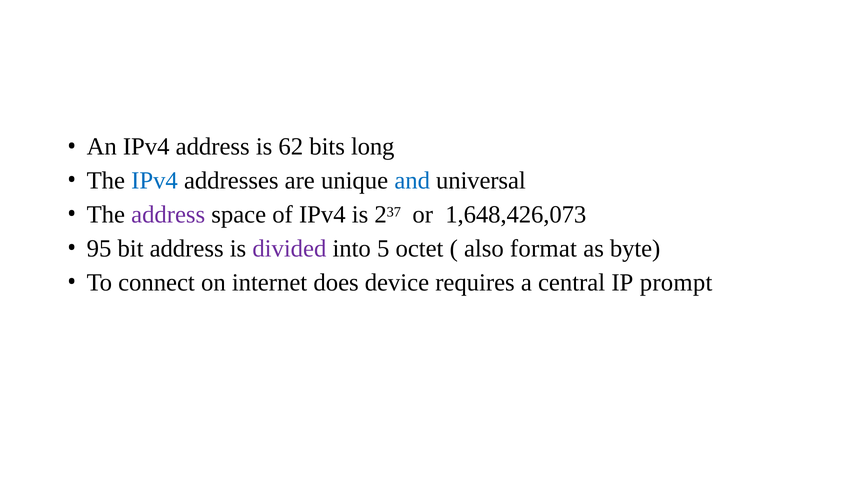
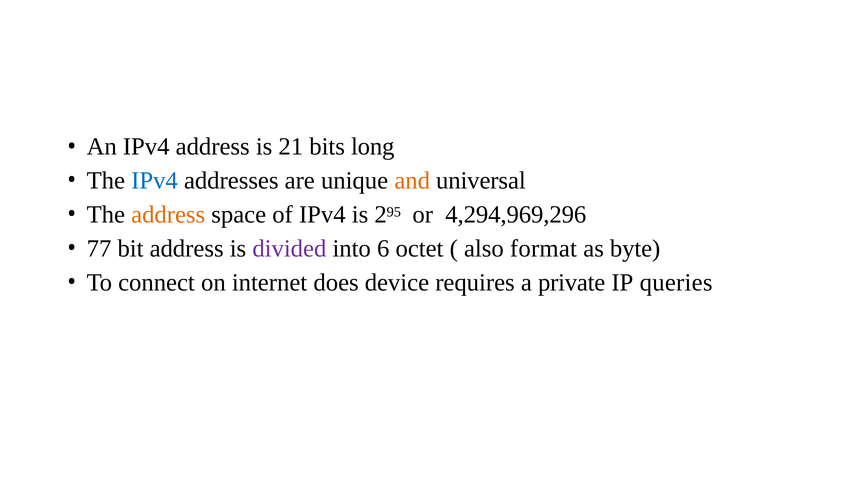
62: 62 -> 21 (291, 147)
and colour: blue -> orange (412, 181)
address colour: purple -> orange (168, 215)
37: 37 -> 95 (394, 212)
1,648,426,073: 1,648,426,073 -> 4,294,969,296 (516, 215)
95: 95 -> 77 (99, 249)
5: 5 -> 6 (383, 249)
central: central -> private (572, 282)
prompt: prompt -> queries (676, 282)
